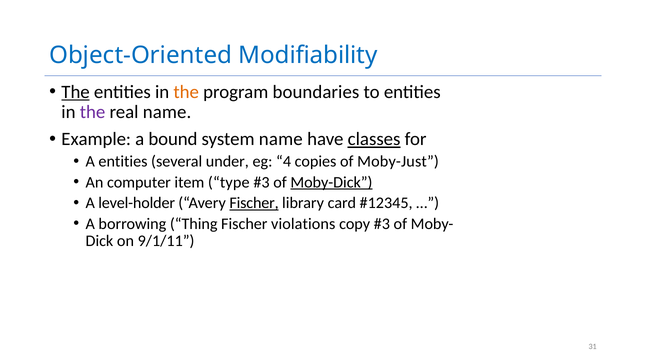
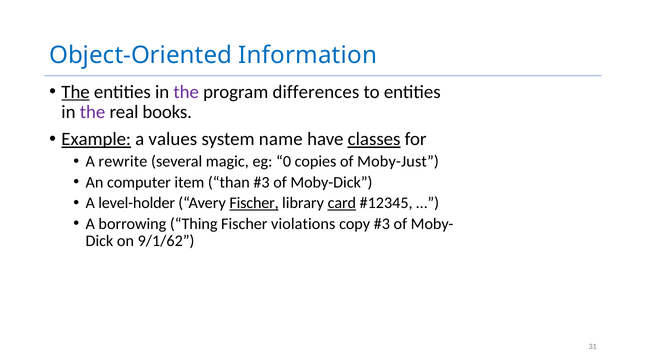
Modifiability: Modifiability -> Information (308, 56)
the colour: orange -> purple (186, 92)
boundaries: boundaries -> differences (316, 92)
real name: name -> books (167, 112)
Example underline: none -> present (96, 139)
bound: bound -> values (173, 139)
A entities: entities -> rewrite (123, 162)
under: under -> magic (227, 162)
4: 4 -> 0 (284, 162)
type: type -> than (229, 182)
Moby-Dick underline: present -> none (331, 182)
card underline: none -> present (342, 203)
9/1/11: 9/1/11 -> 9/1/62 (166, 241)
